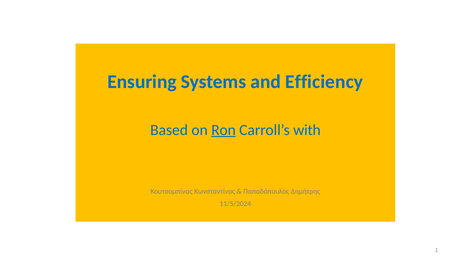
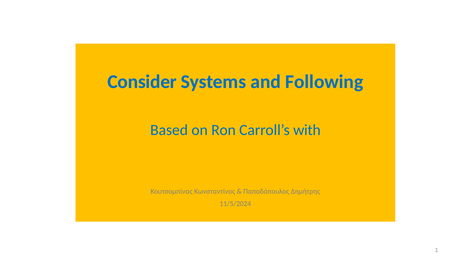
Ensuring: Ensuring -> Consider (142, 82)
Efficiency: Efficiency -> Following (324, 82)
Ron underline: present -> none (224, 130)
